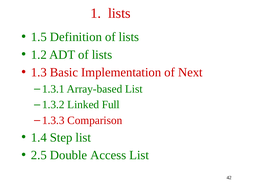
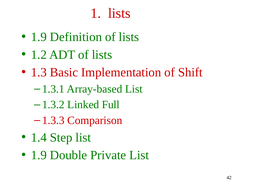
1.5: 1.5 -> 1.9 (39, 37)
Next: Next -> Shift (190, 72)
2.5: 2.5 -> 1.9 (39, 155)
Access: Access -> Private (108, 155)
